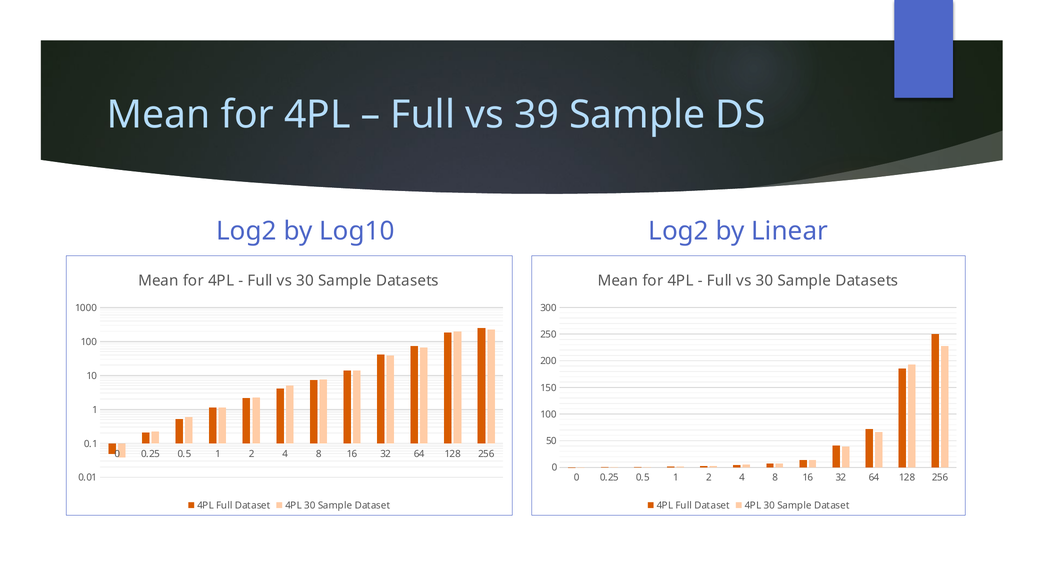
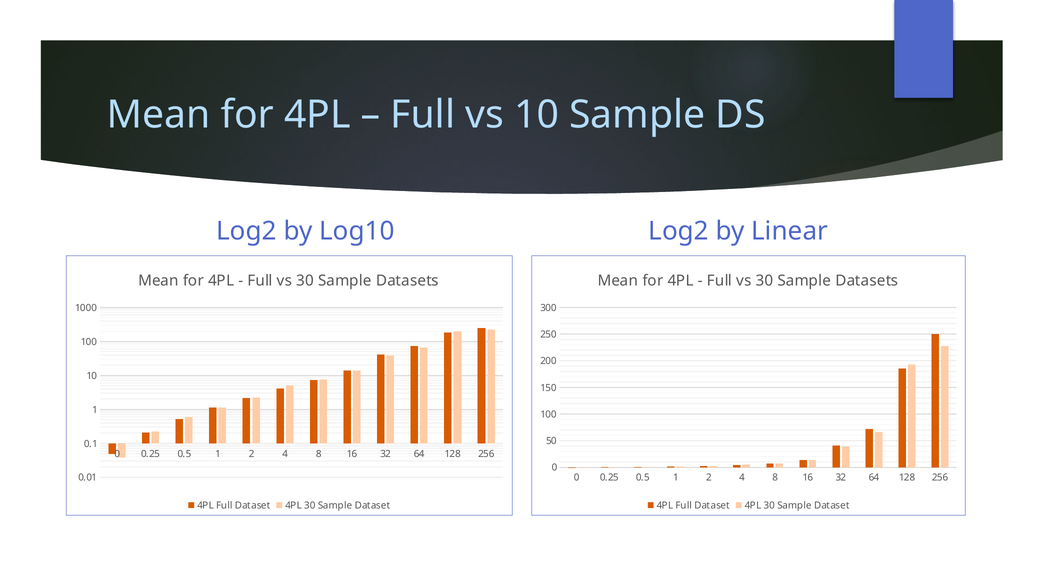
vs 39: 39 -> 10 (537, 115)
